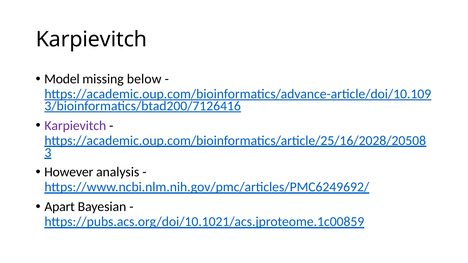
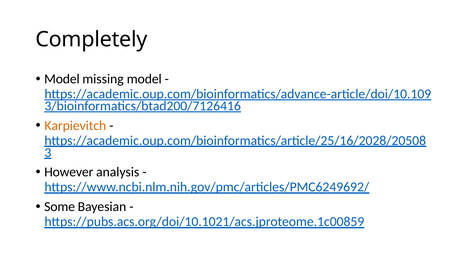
Karpievitch: Karpievitch -> Completely (91, 39)
missing below: below -> model (144, 79)
Karpievitch colour: purple -> orange (75, 126)
Apart: Apart -> Some (60, 207)
